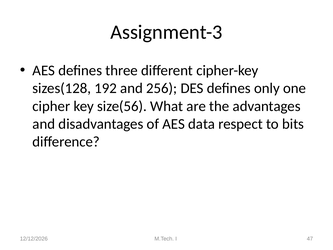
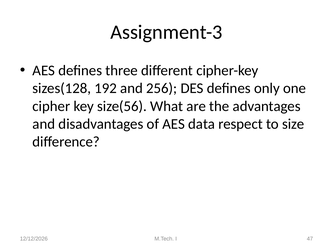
bits: bits -> size (293, 124)
